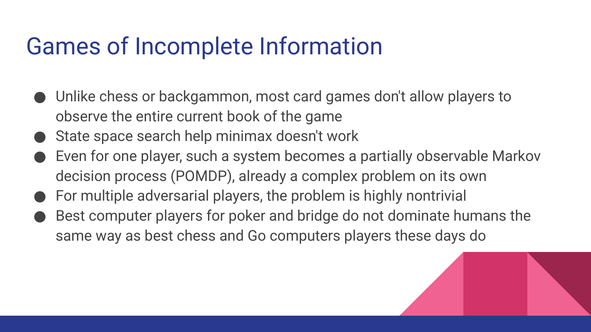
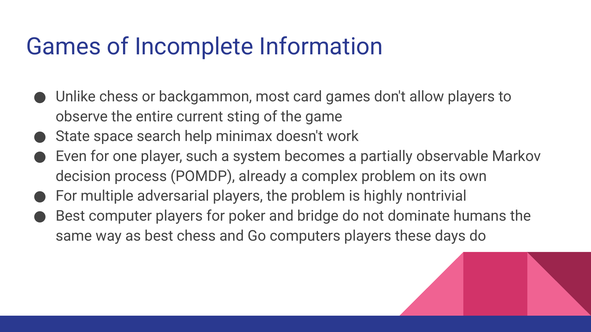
book: book -> sting (243, 117)
